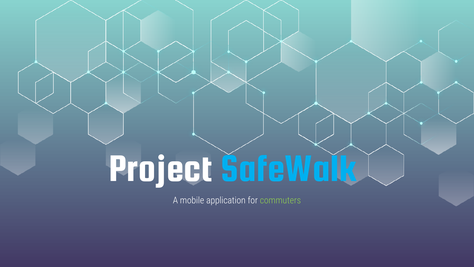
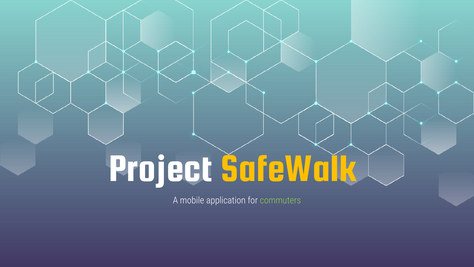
SafeWalk colour: light blue -> yellow (289, 168)
